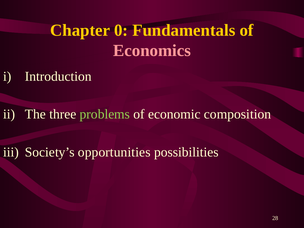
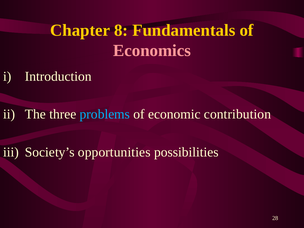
0: 0 -> 8 (121, 30)
problems colour: light green -> light blue (105, 114)
composition: composition -> contribution (238, 114)
